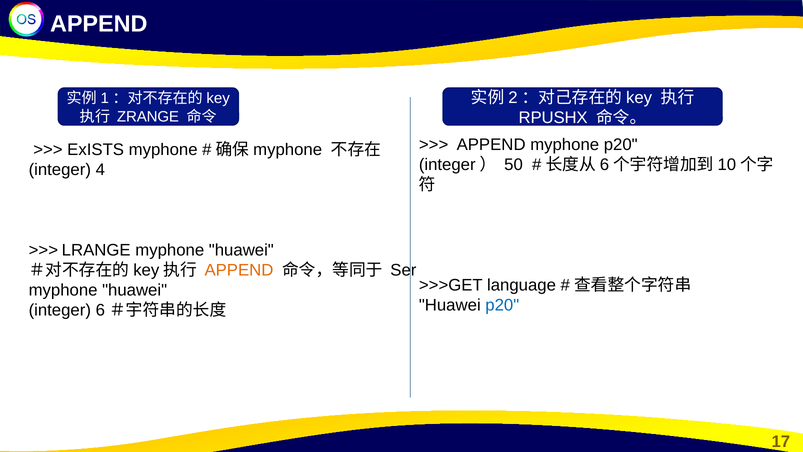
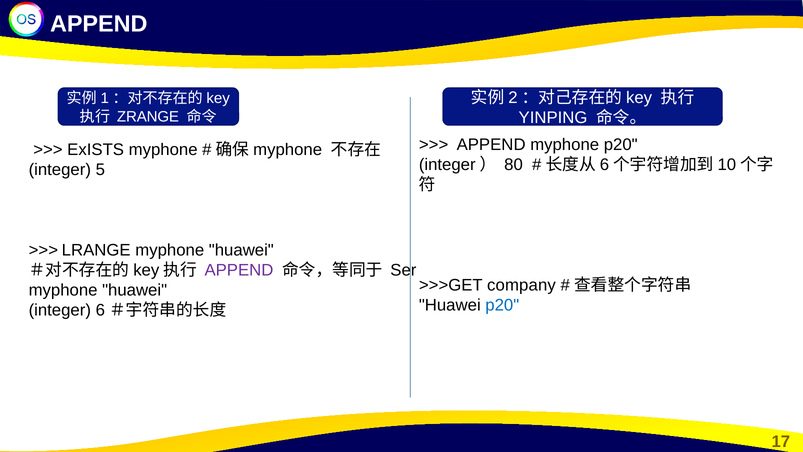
RPUSHX: RPUSHX -> YINPING (553, 118)
50: 50 -> 80 (514, 165)
4: 4 -> 5 (100, 170)
APPEND colour: orange -> purple (239, 270)
language: language -> company (521, 285)
